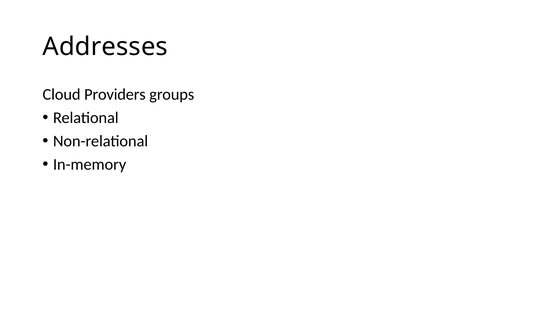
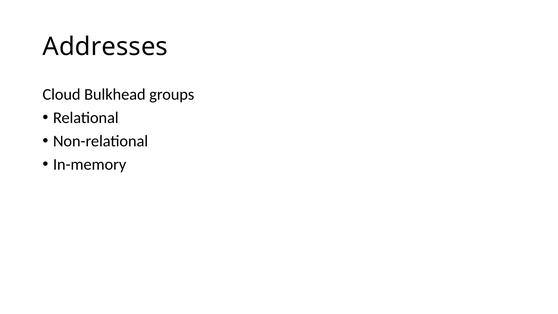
Providers: Providers -> Bulkhead (115, 94)
